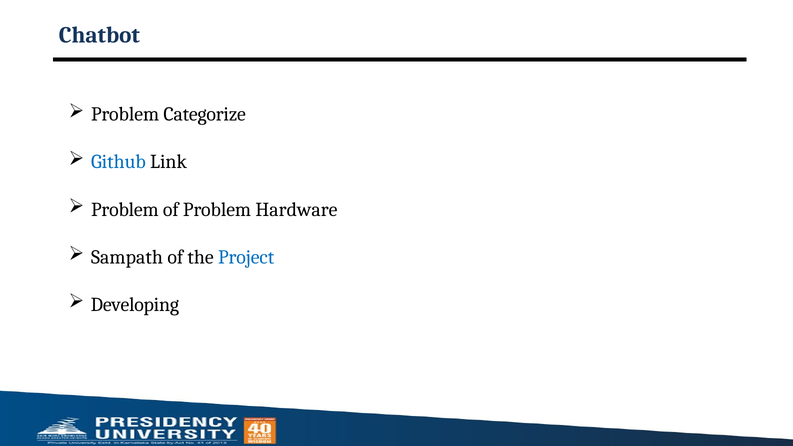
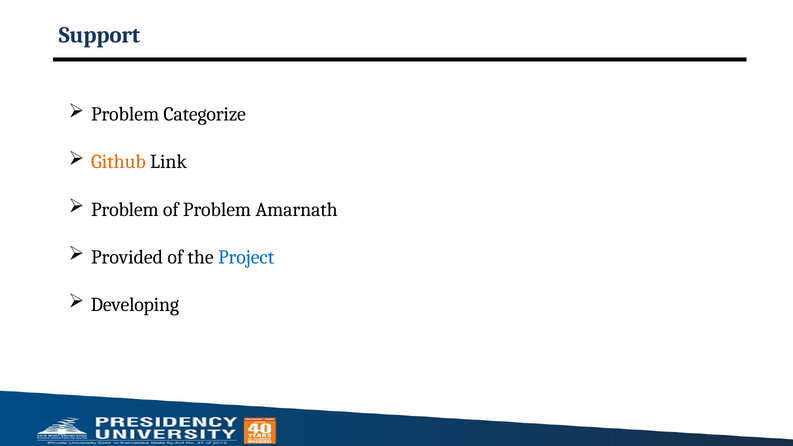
Chatbot: Chatbot -> Support (99, 35)
Github colour: blue -> orange (118, 162)
Hardware: Hardware -> Amarnath (297, 210)
Sampath: Sampath -> Provided (127, 257)
